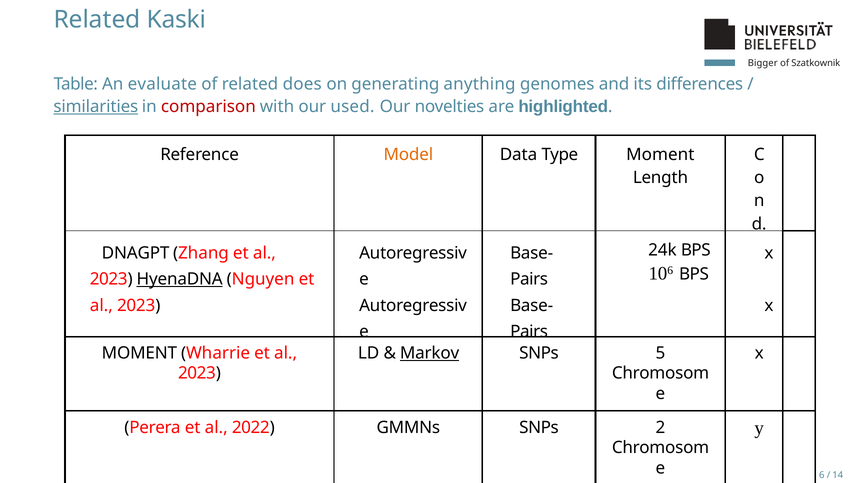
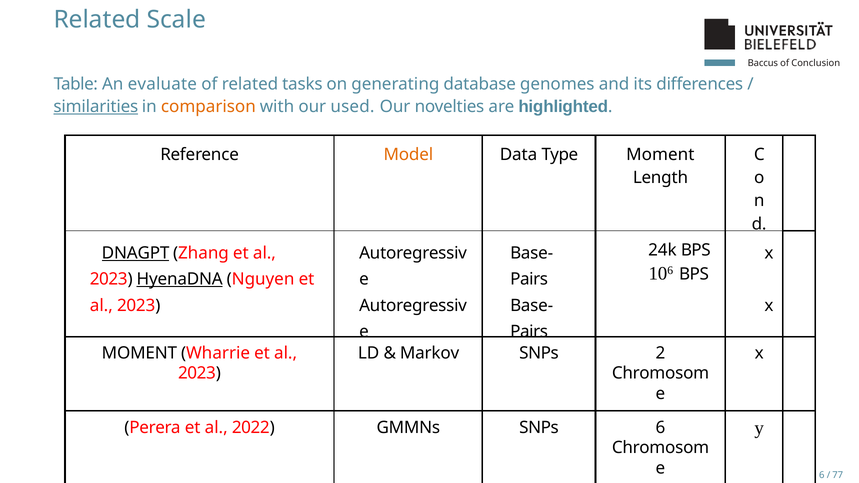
Kaski: Kaski -> Scale (176, 20)
Bigger: Bigger -> Baccus (763, 63)
of Szatkownik: Szatkownik -> Conclusion (816, 63)
does: does -> tasks (302, 84)
anything: anything -> database (480, 84)
comparison colour: red -> orange (208, 107)
DNAGPT underline: none -> present (136, 253)
Markov underline: present -> none (430, 353)
5: 5 -> 2 (660, 353)
SNPs 2: 2 -> 6 (660, 428)
14: 14 -> 77 (838, 476)
